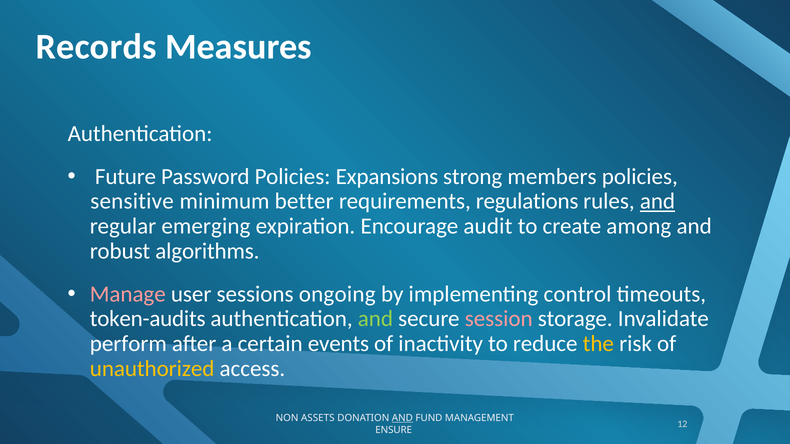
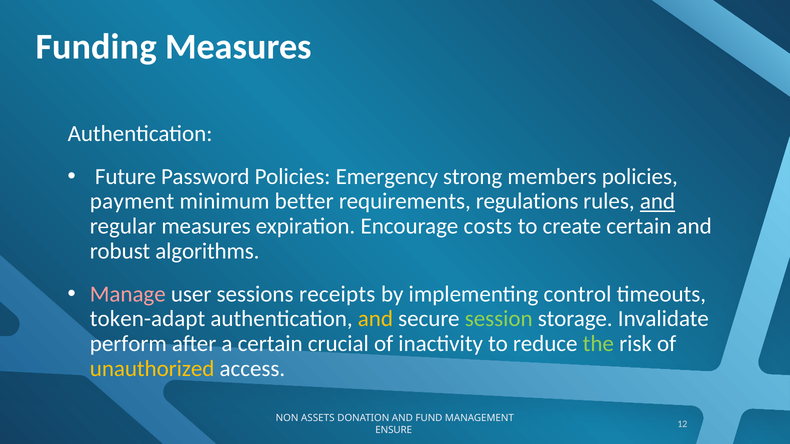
Records: Records -> Funding (96, 47)
Expansions: Expansions -> Emergency (387, 177)
sensitive: sensitive -> payment (132, 201)
regular emerging: emerging -> measures (206, 226)
audit: audit -> costs (488, 226)
create among: among -> certain (639, 226)
ongoing: ongoing -> receipts (337, 294)
token-audits: token-audits -> token-adapt (148, 319)
and colour: light green -> yellow (375, 319)
session colour: pink -> light green (499, 319)
events: events -> crucial (338, 344)
the colour: yellow -> light green (598, 344)
AND underline: present -> none (402, 418)
